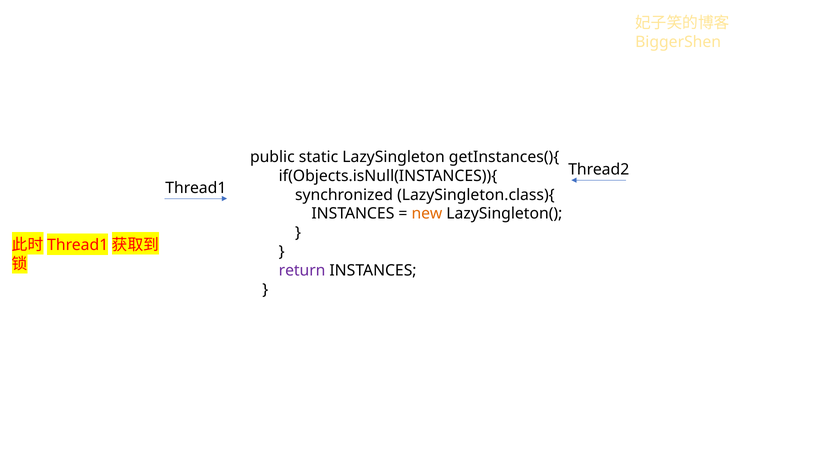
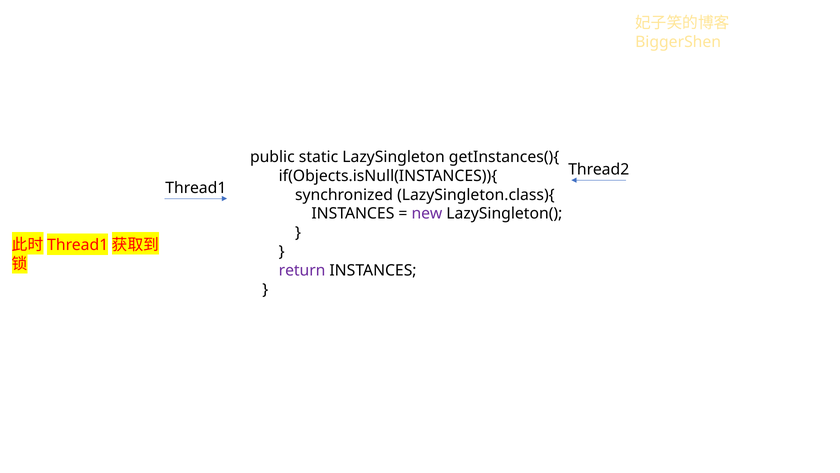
new colour: orange -> purple (427, 214)
